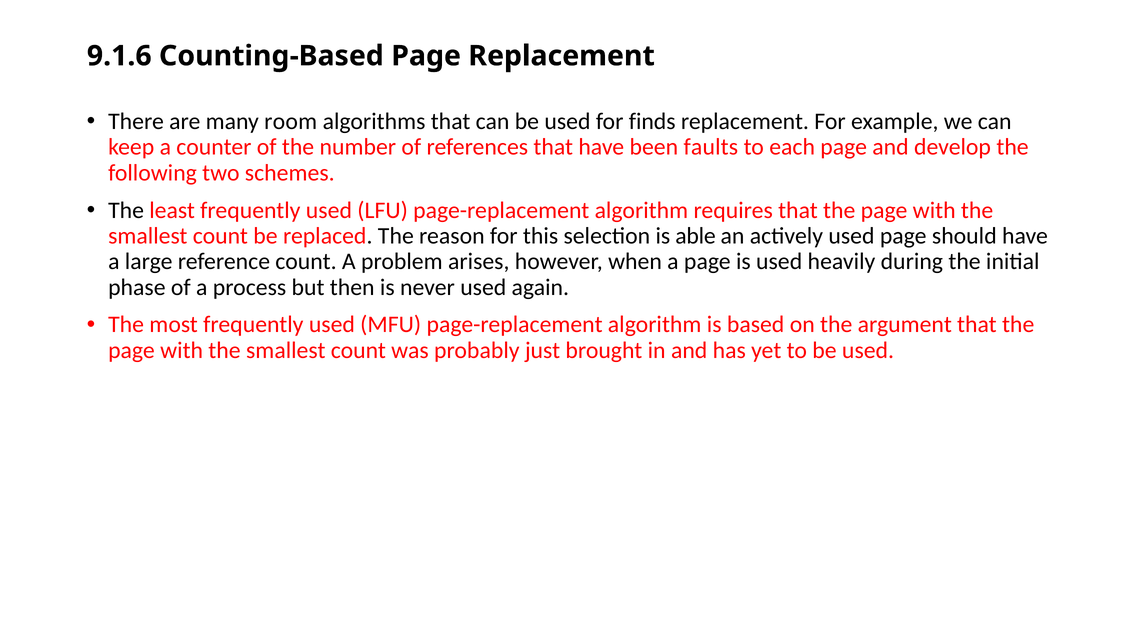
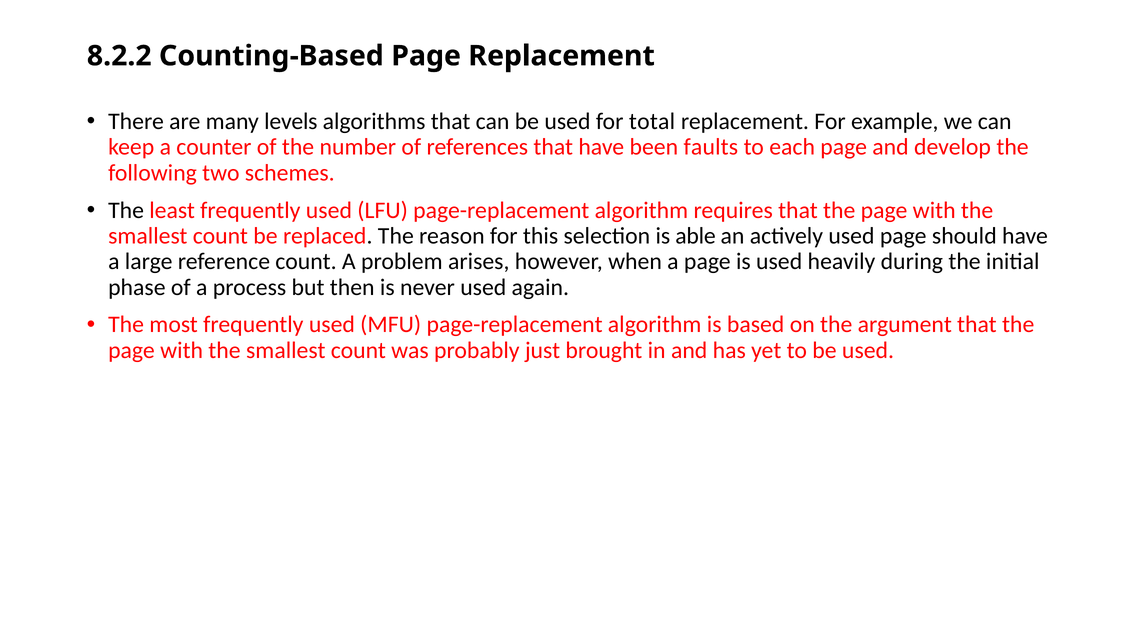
9.1.6: 9.1.6 -> 8.2.2 (119, 56)
room: room -> levels (291, 122)
finds: finds -> total (652, 122)
